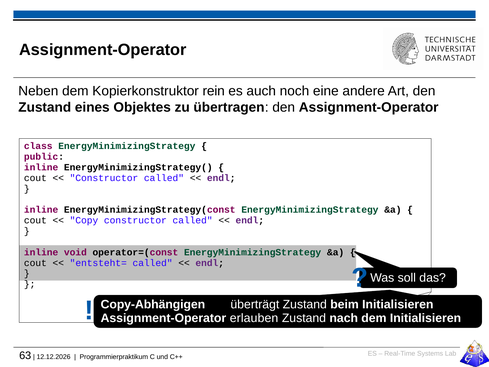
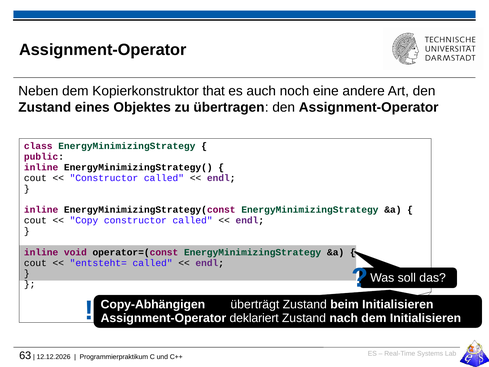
rein: rein -> that (214, 91)
erlauben: erlauben -> deklariert (254, 318)
